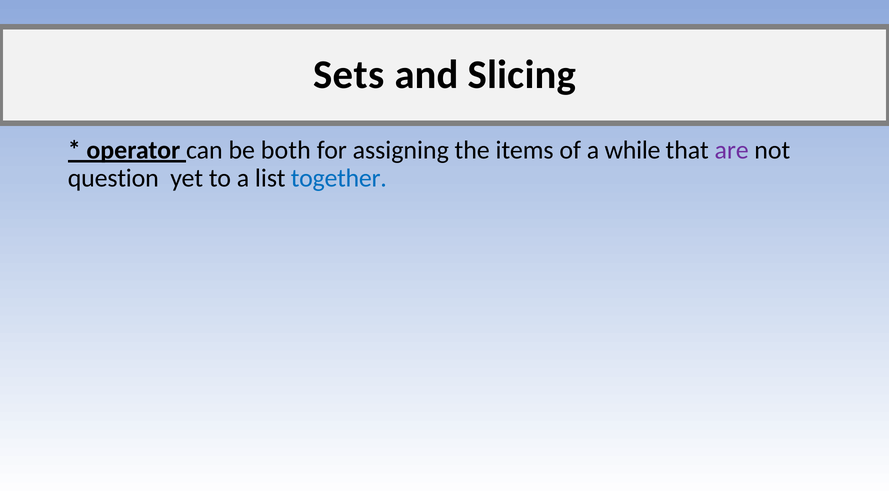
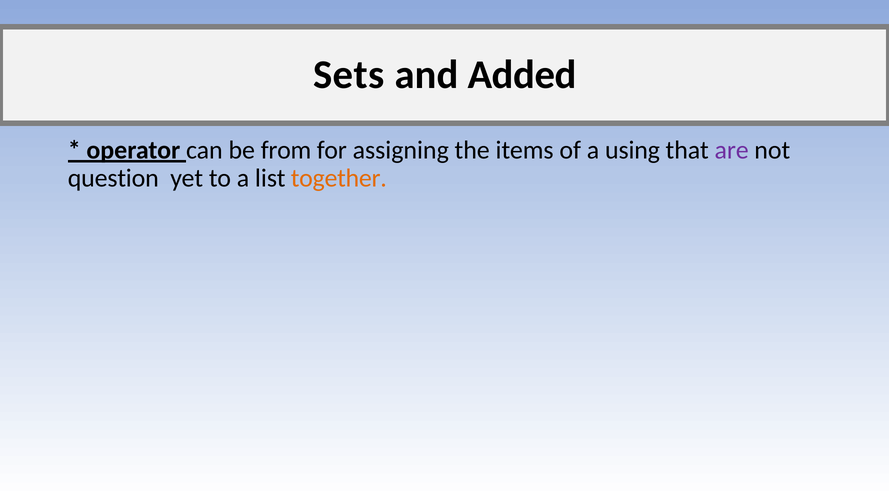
Slicing: Slicing -> Added (522, 75)
both: both -> from (286, 150)
while: while -> using (633, 150)
together colour: blue -> orange (339, 178)
